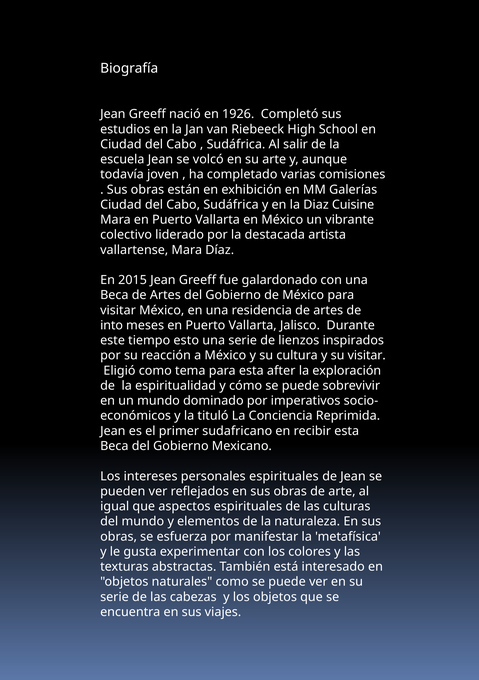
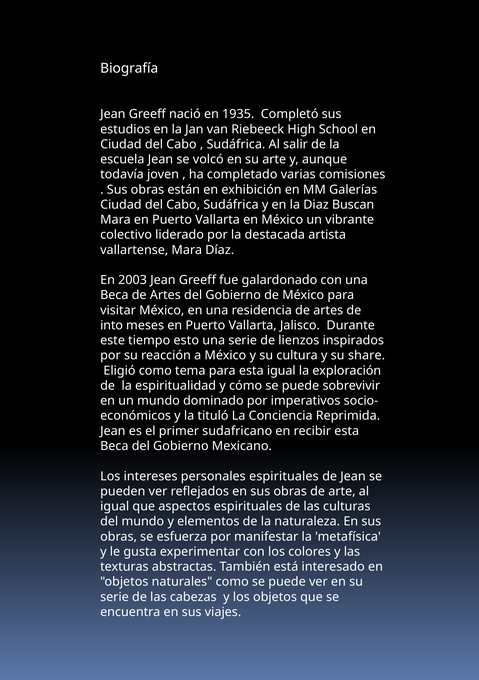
1926: 1926 -> 1935 (238, 114)
Cuisine: Cuisine -> Buscan (353, 205)
2015: 2015 -> 2003 (133, 280)
su visitar: visitar -> share (367, 355)
esta after: after -> igual (281, 370)
